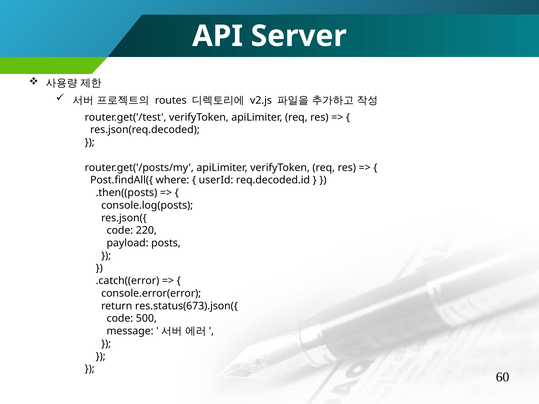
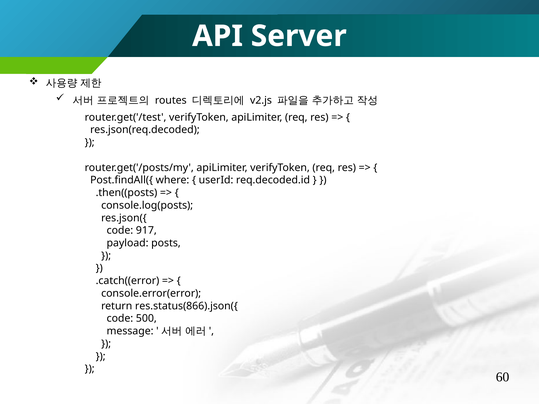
220: 220 -> 917 (146, 231)
res.status(673).json({: res.status(673).json({ -> res.status(866).json({ (186, 306)
